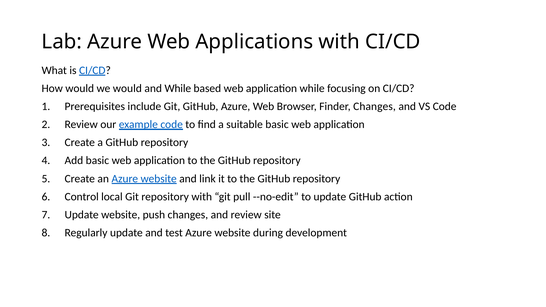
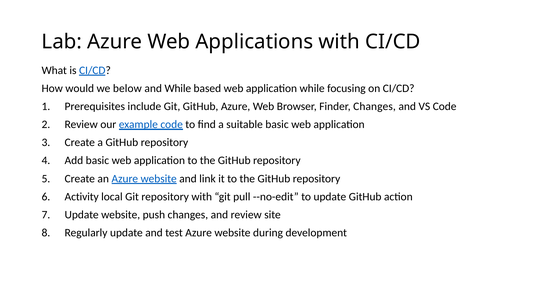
we would: would -> below (127, 88)
Control: Control -> Activity (82, 197)
